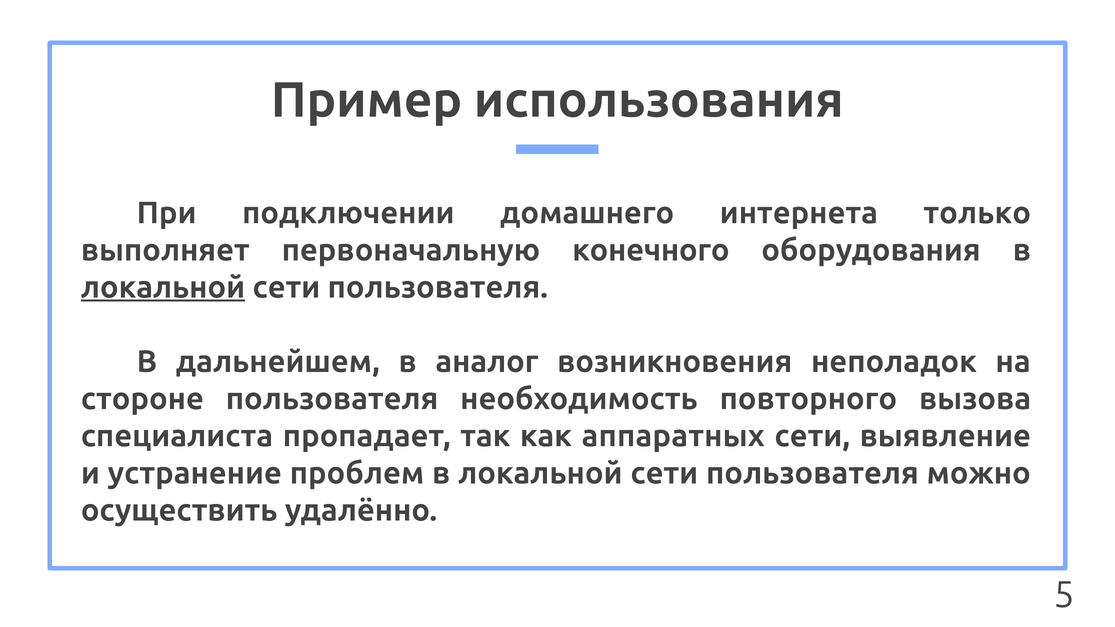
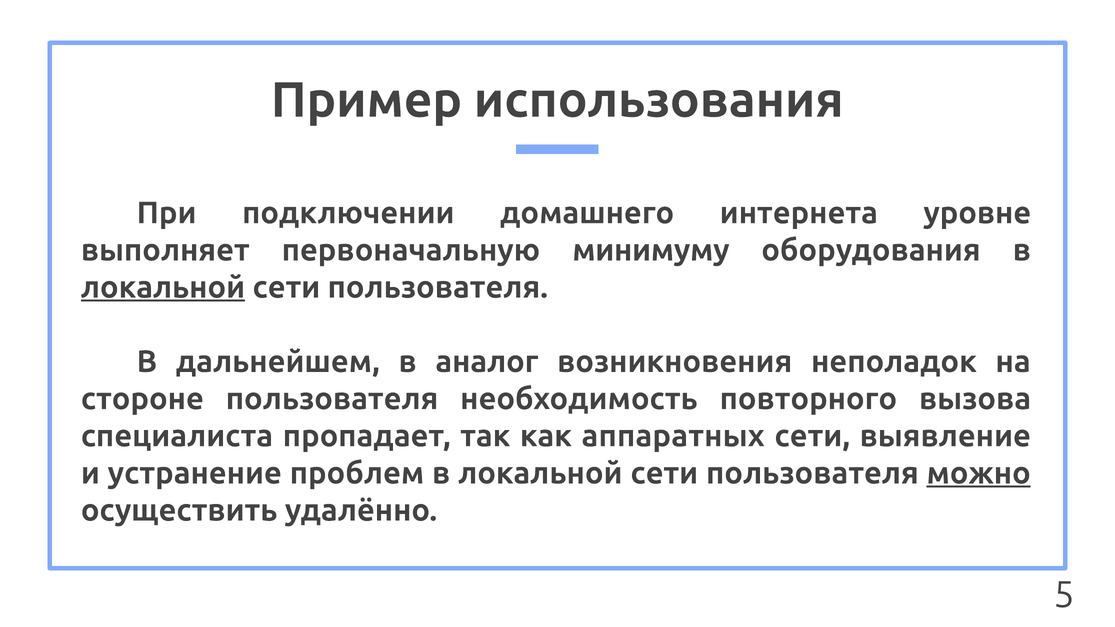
только: только -> уровне (977, 213)
конечного: конечного -> минимуму (651, 250)
можно underline: none -> present (979, 473)
